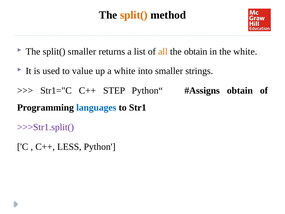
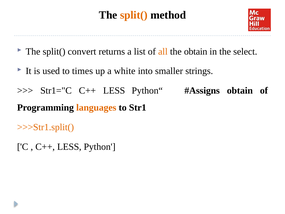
split( smaller: smaller -> convert (82, 51)
the white: white -> select (245, 51)
value: value -> times (82, 71)
Str1="C C++ STEP: STEP -> LESS (114, 90)
languages colour: blue -> orange (96, 108)
>>>Str1.split( colour: purple -> orange (46, 127)
